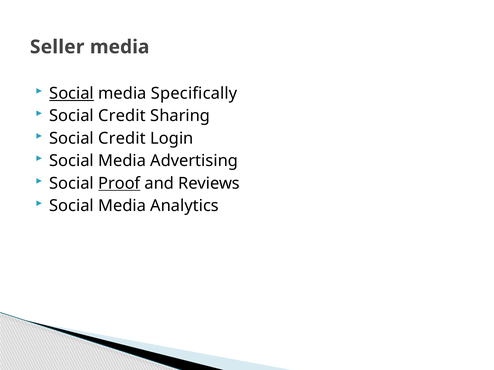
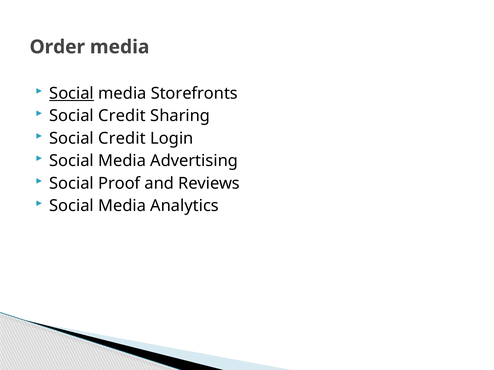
Seller: Seller -> Order (57, 47)
Specifically: Specifically -> Storefronts (194, 93)
Proof underline: present -> none (119, 184)
